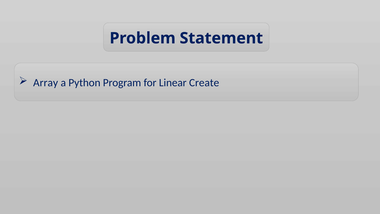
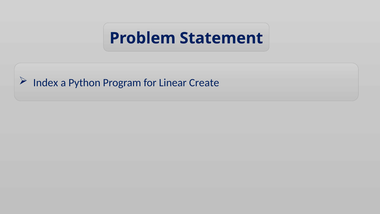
Array: Array -> Index (46, 83)
